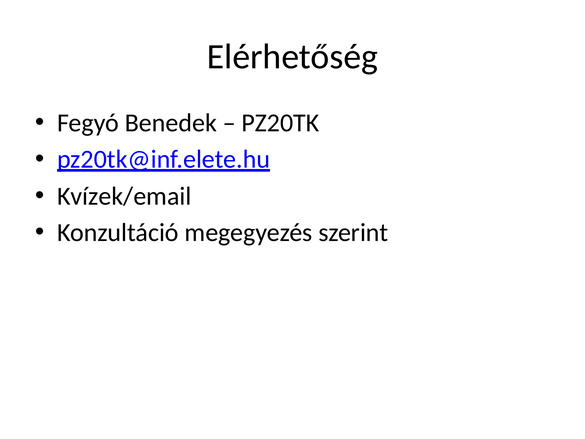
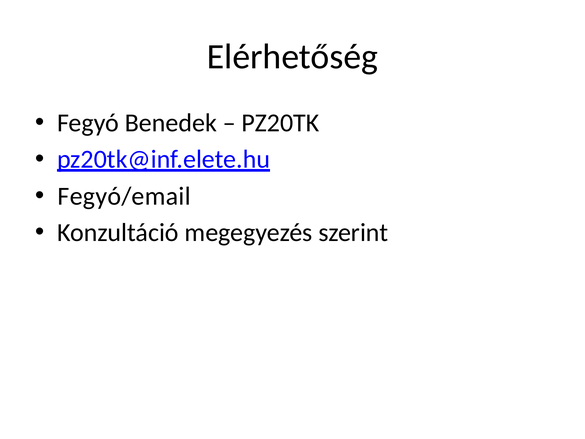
Kvízek/email: Kvízek/email -> Fegyó/email (124, 196)
